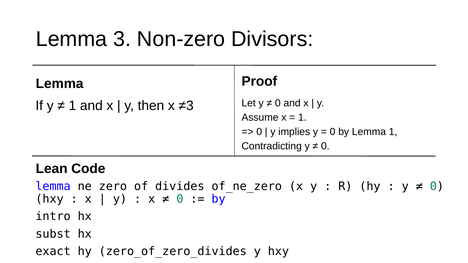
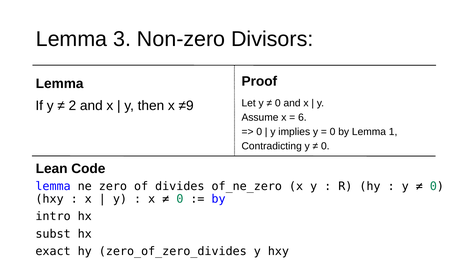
1: 1 -> 2 (72, 106)
≠3: ≠3 -> ≠9 (186, 106)
1: 1 -> 6 (302, 117)
